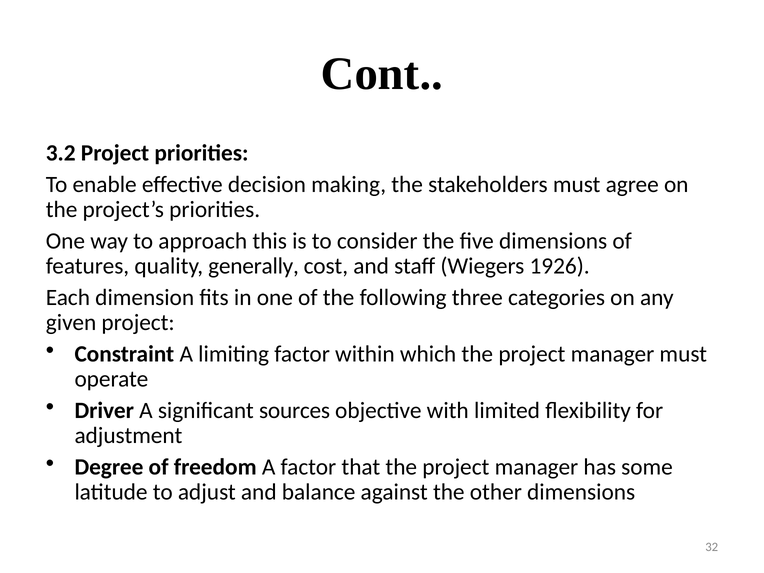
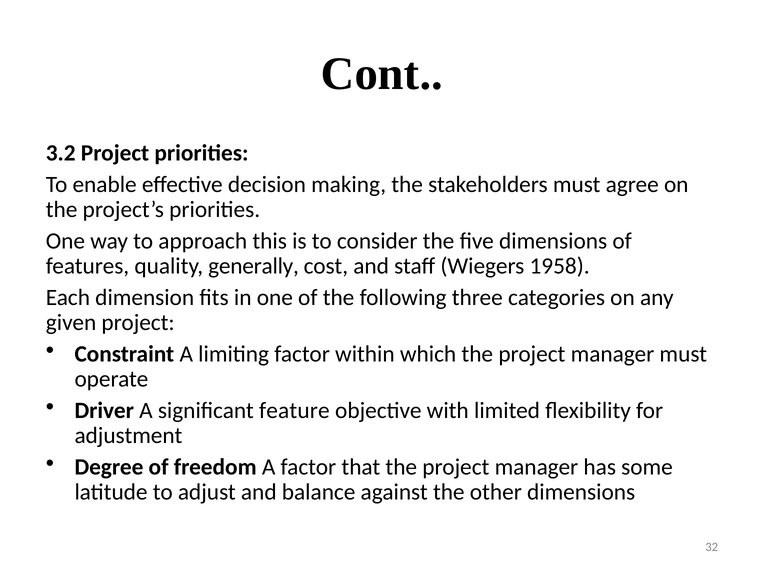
1926: 1926 -> 1958 (560, 266)
sources: sources -> feature (294, 411)
